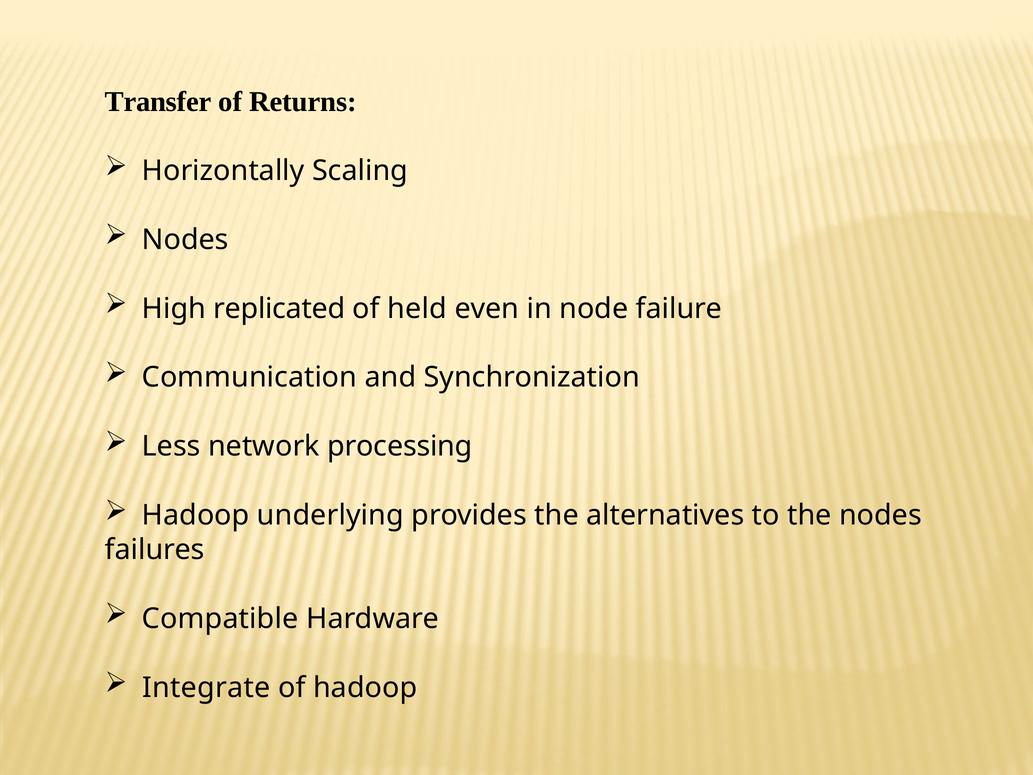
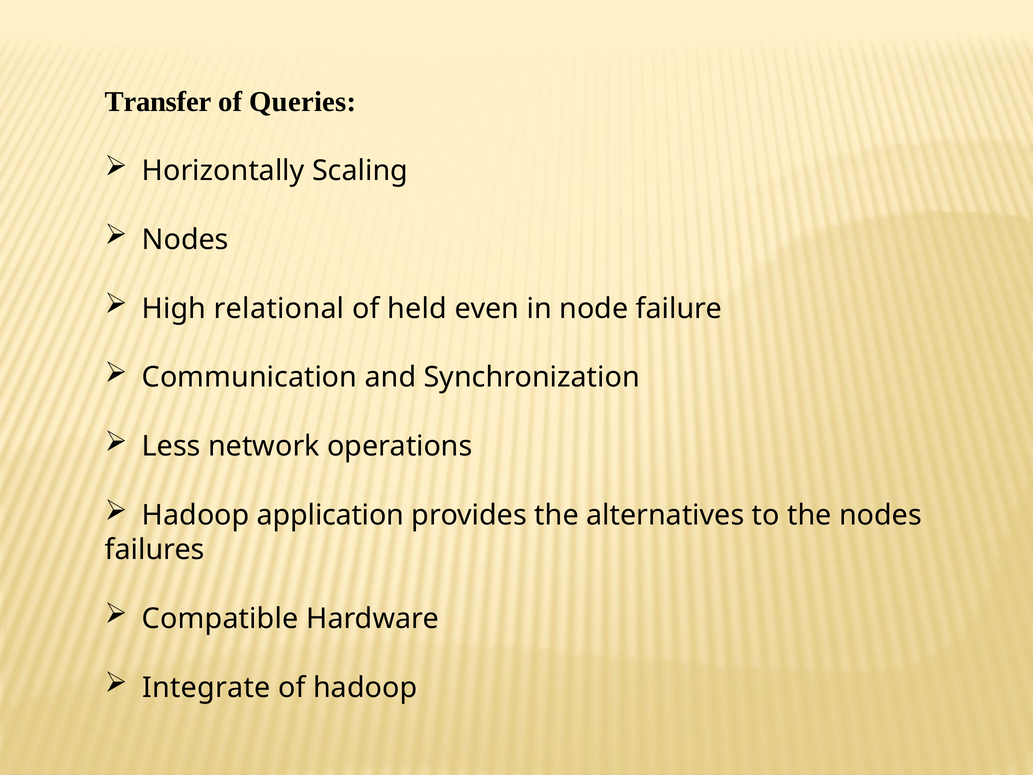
Returns: Returns -> Queries (303, 102)
replicated: replicated -> relational (279, 308)
processing: processing -> operations (400, 446)
underlying: underlying -> application (331, 515)
